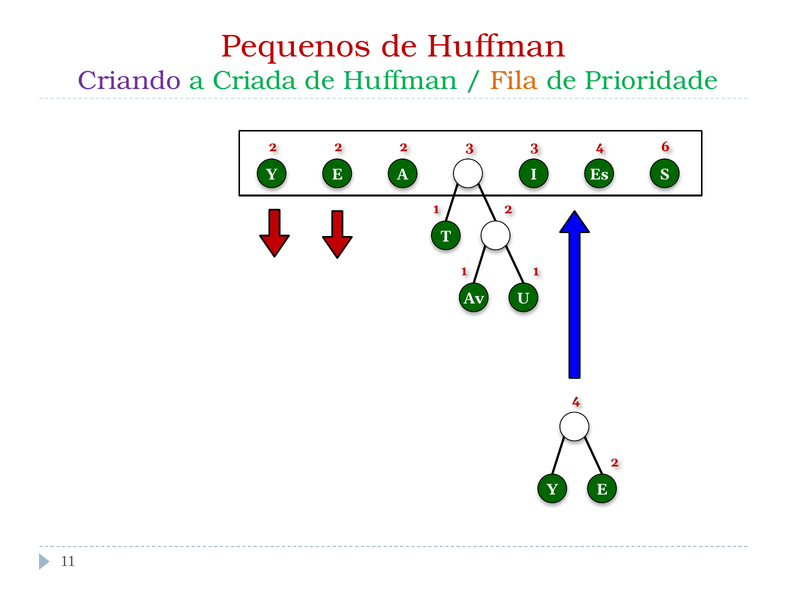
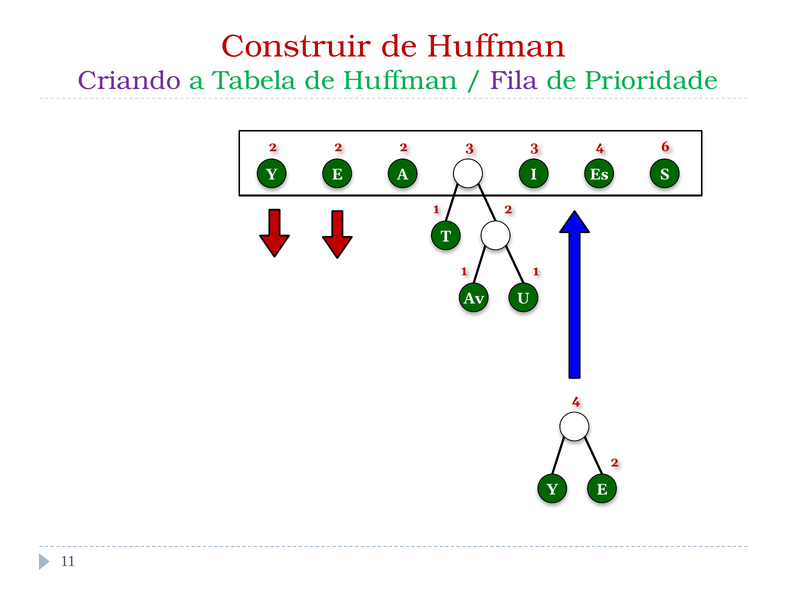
Pequenos: Pequenos -> Construir (296, 46)
Criada: Criada -> Tabela (255, 81)
Fila colour: orange -> purple (514, 81)
